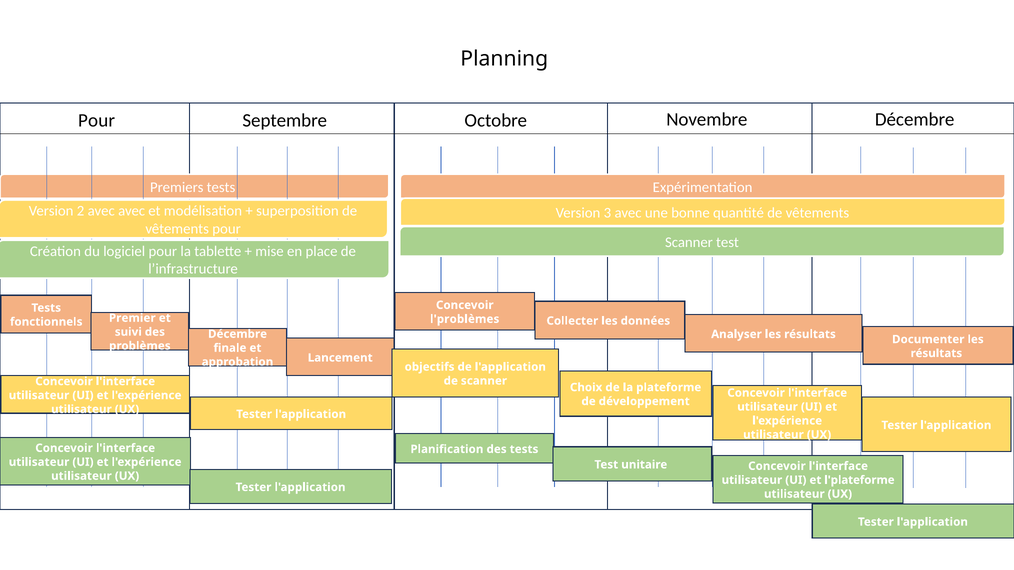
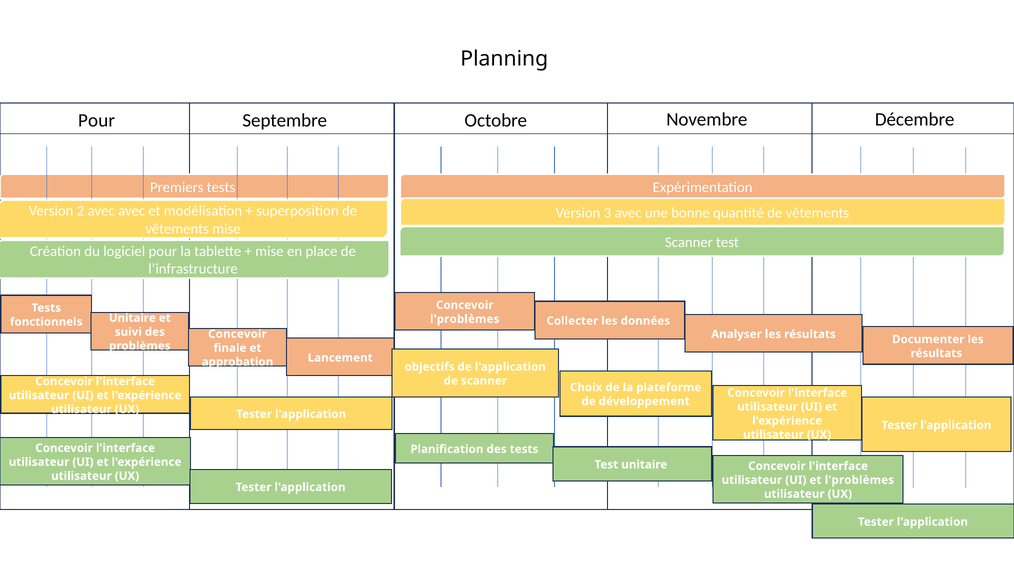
vêtements pour: pour -> mise (227, 229)
fonctionnels Premier: Premier -> Unitaire (132, 318)
Décembre: Décembre -> Concevoir (237, 334)
et l'plateforme: l'plateforme -> l'problèmes (859, 480)
